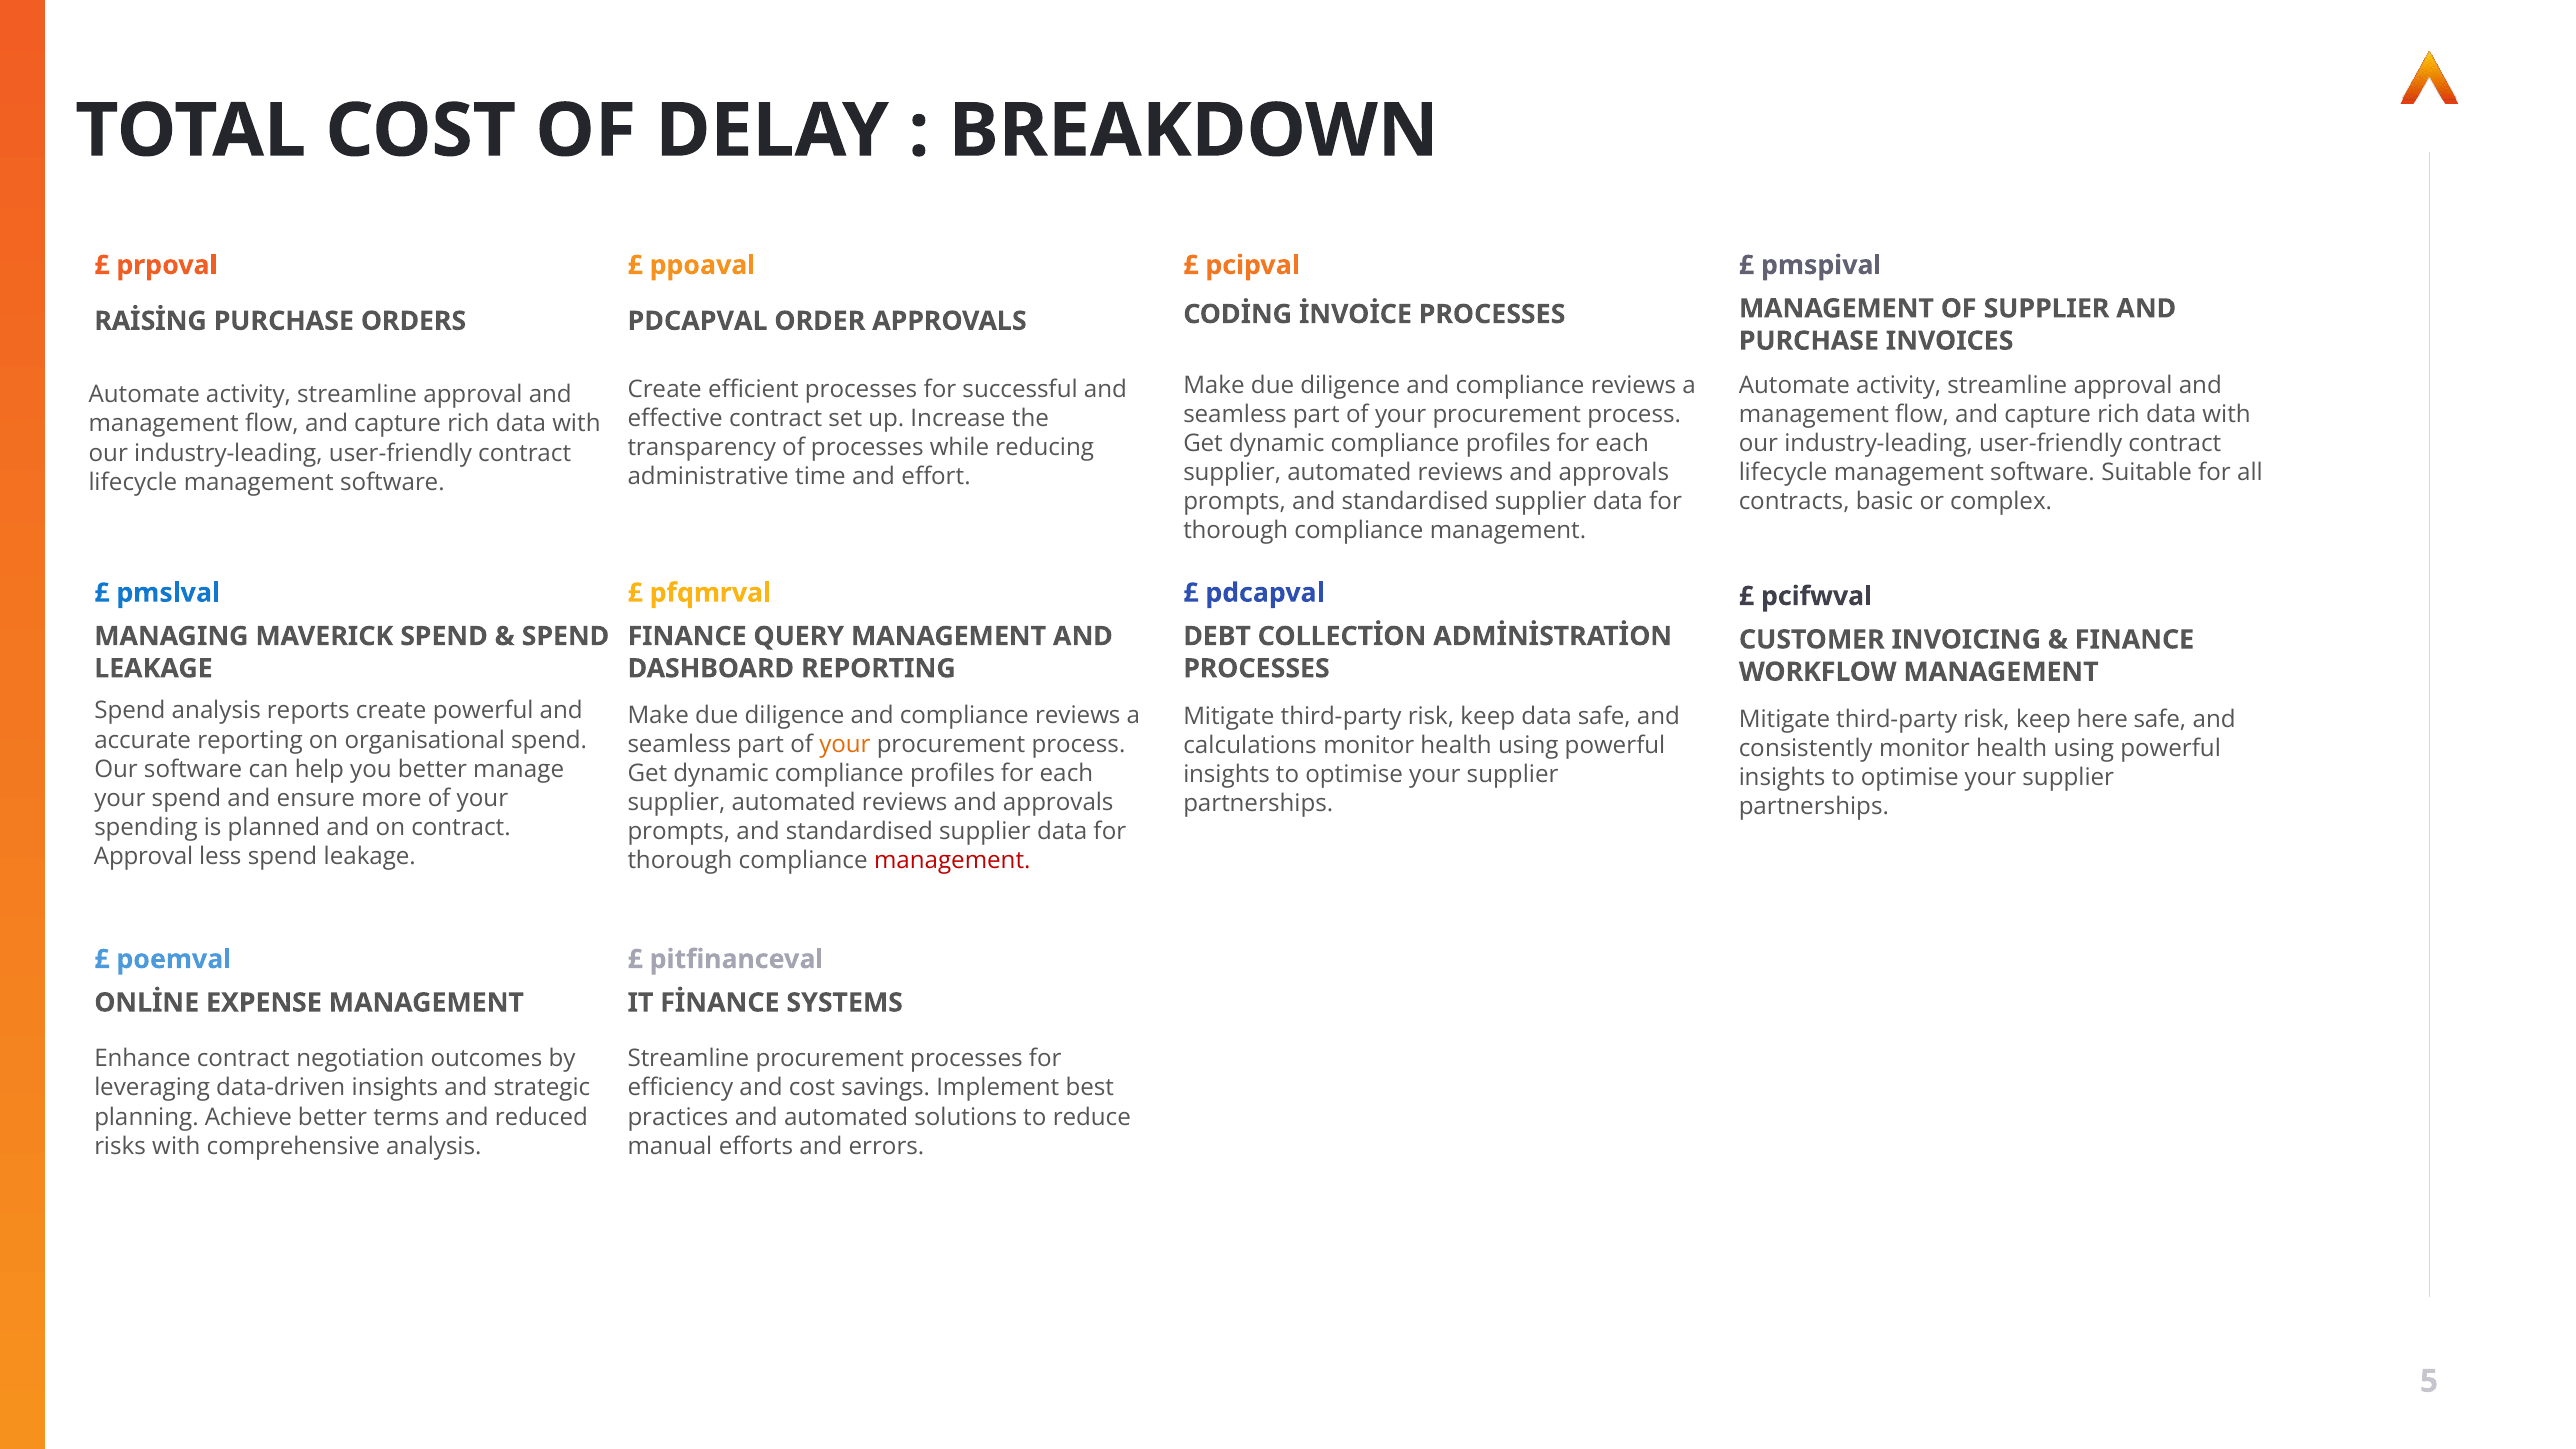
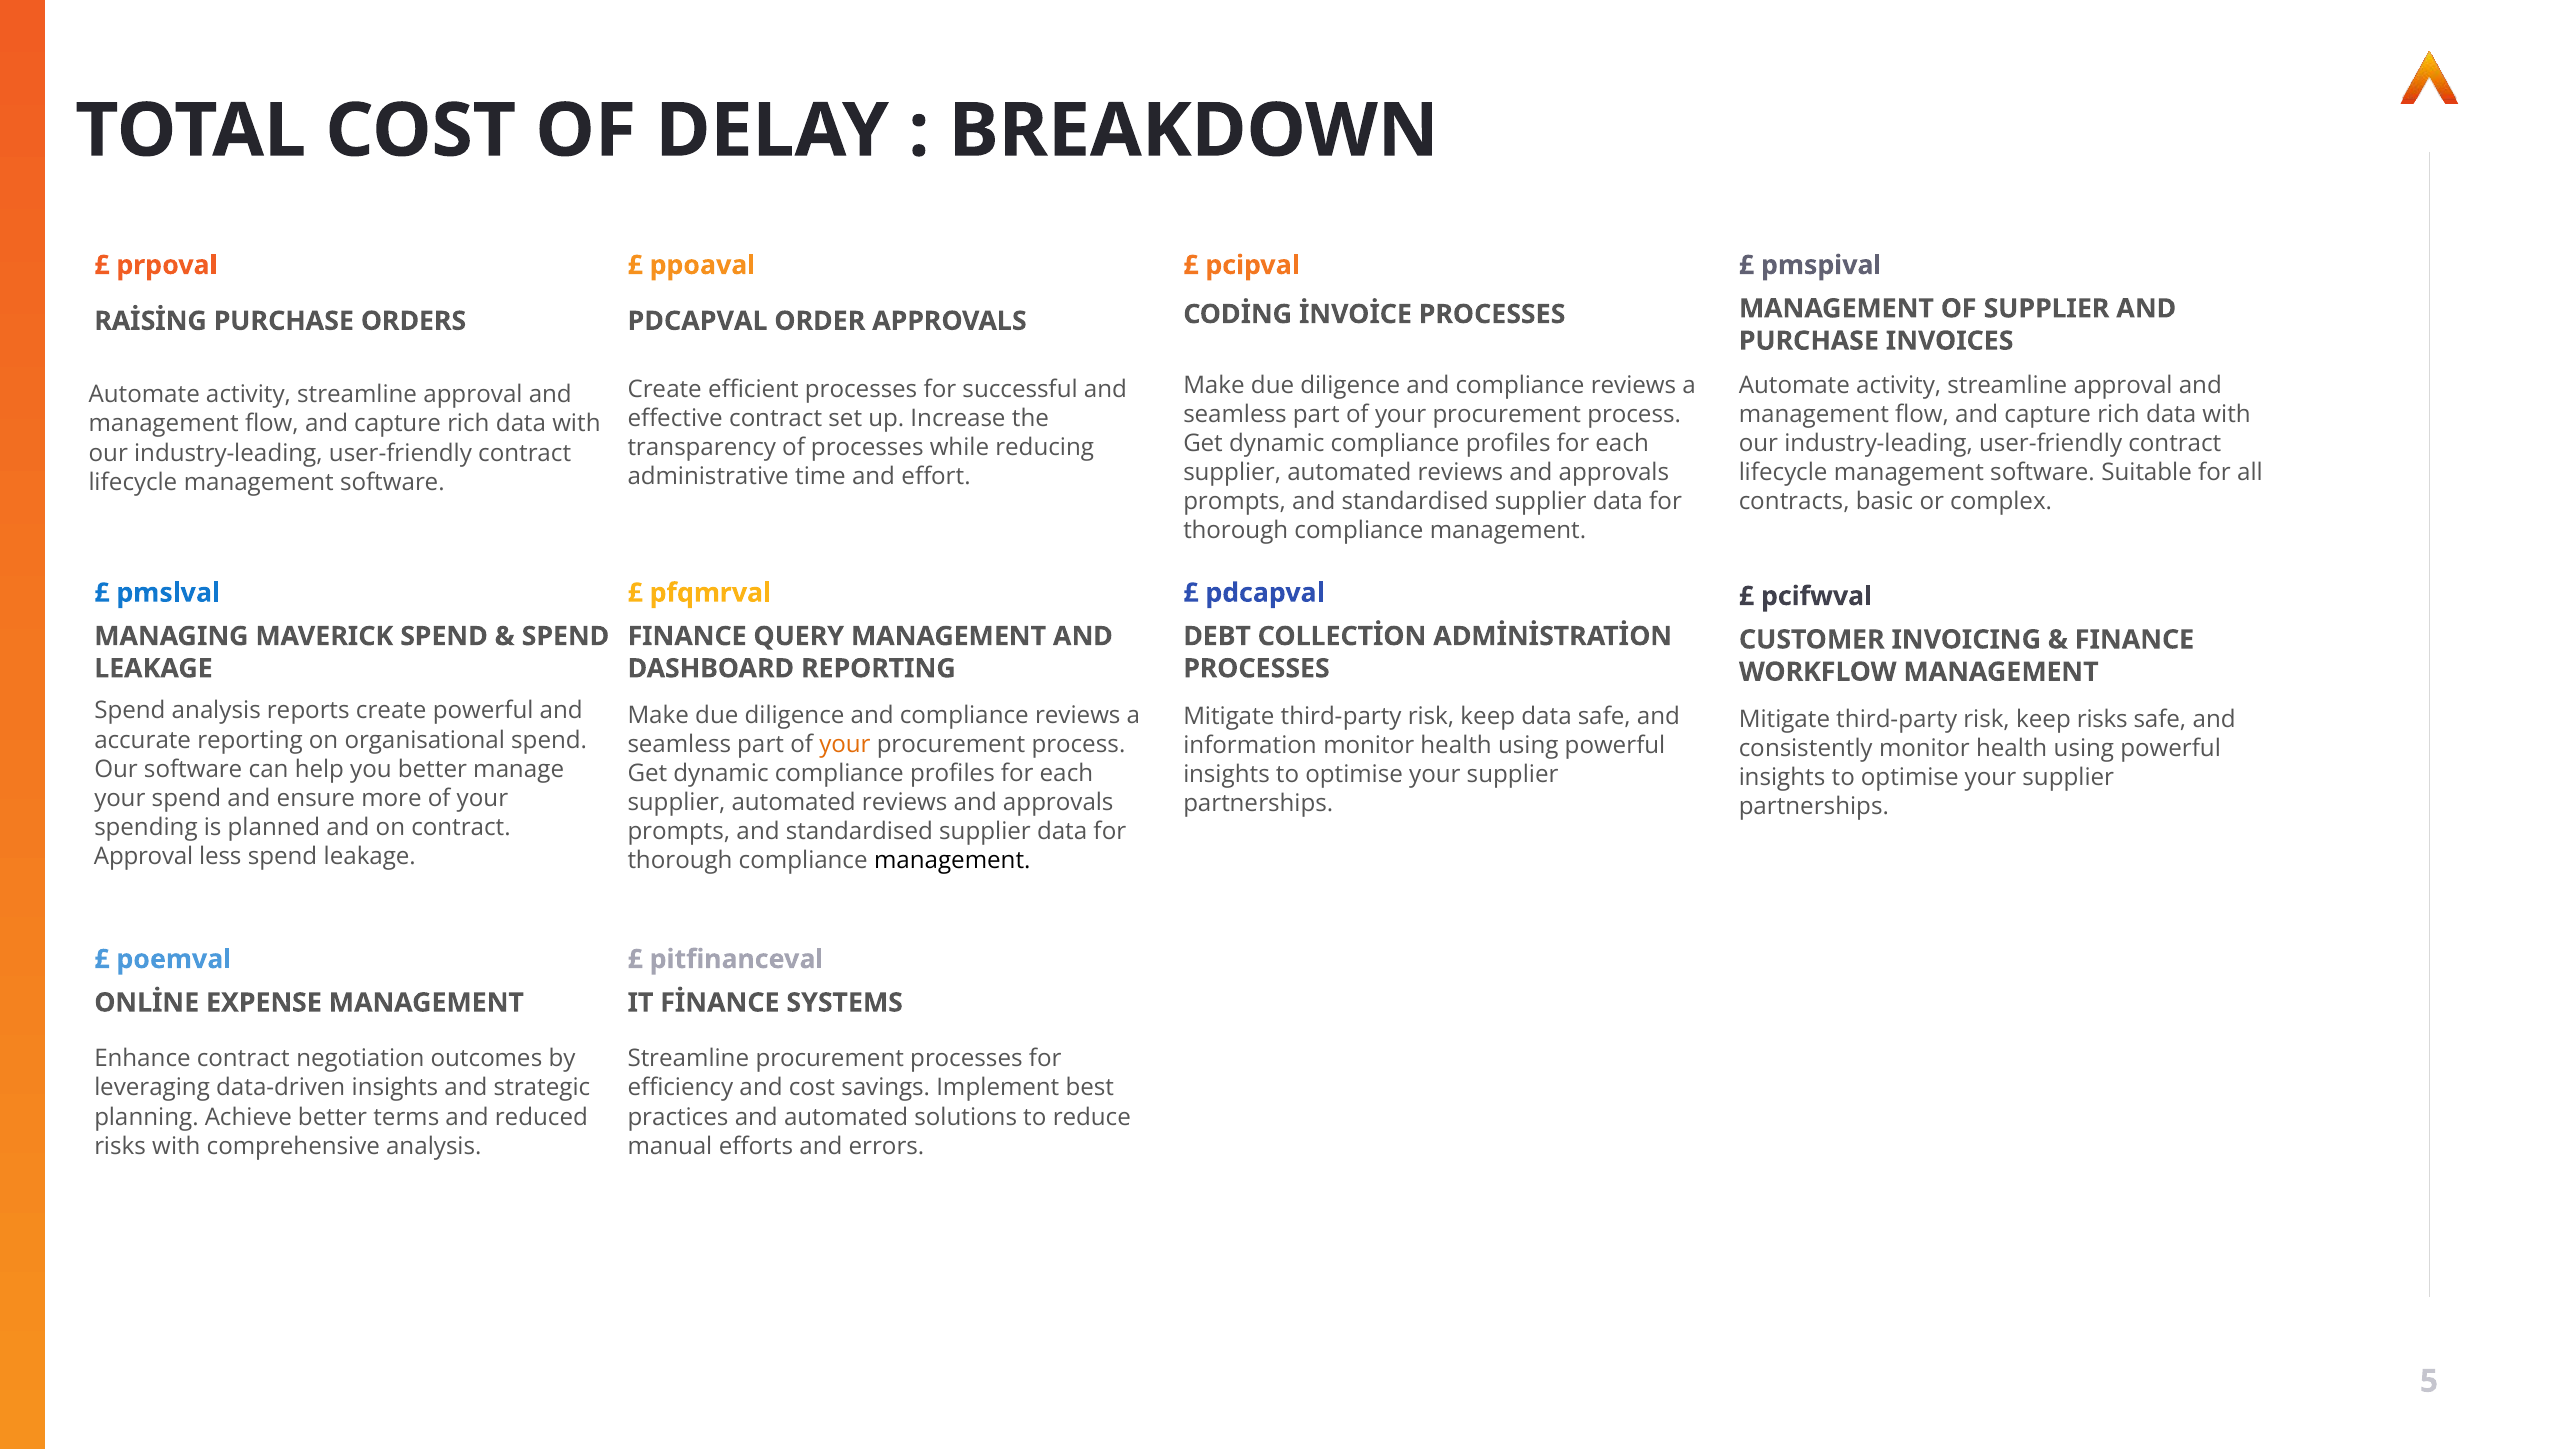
keep here: here -> risks (2102, 720)
calculations: calculations -> information (1250, 745)
management colour: red -> black (952, 861)
